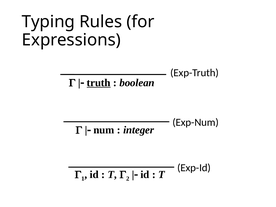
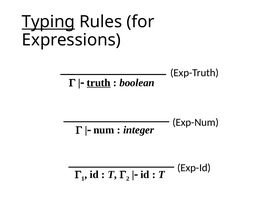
Typing underline: none -> present (48, 22)
